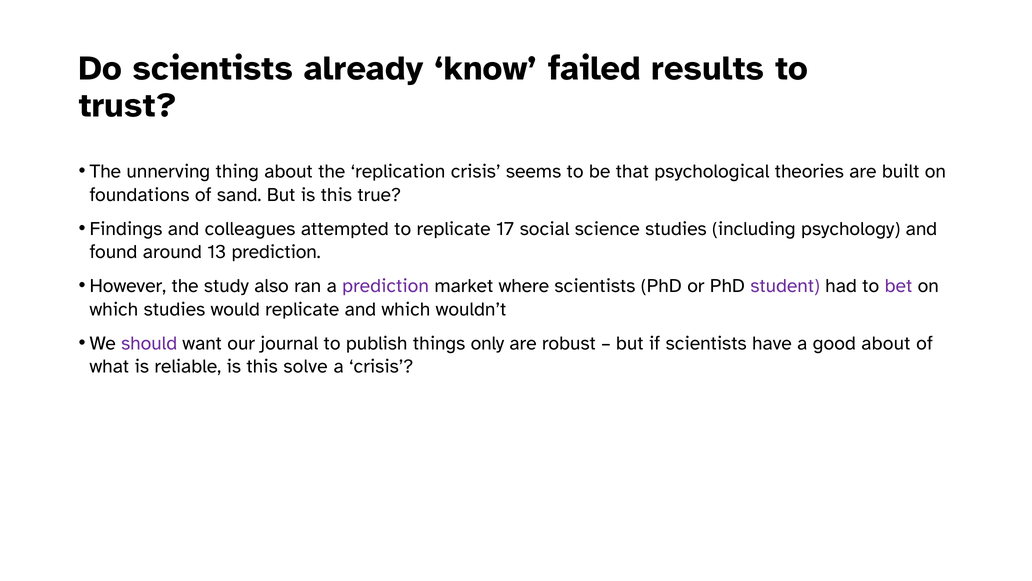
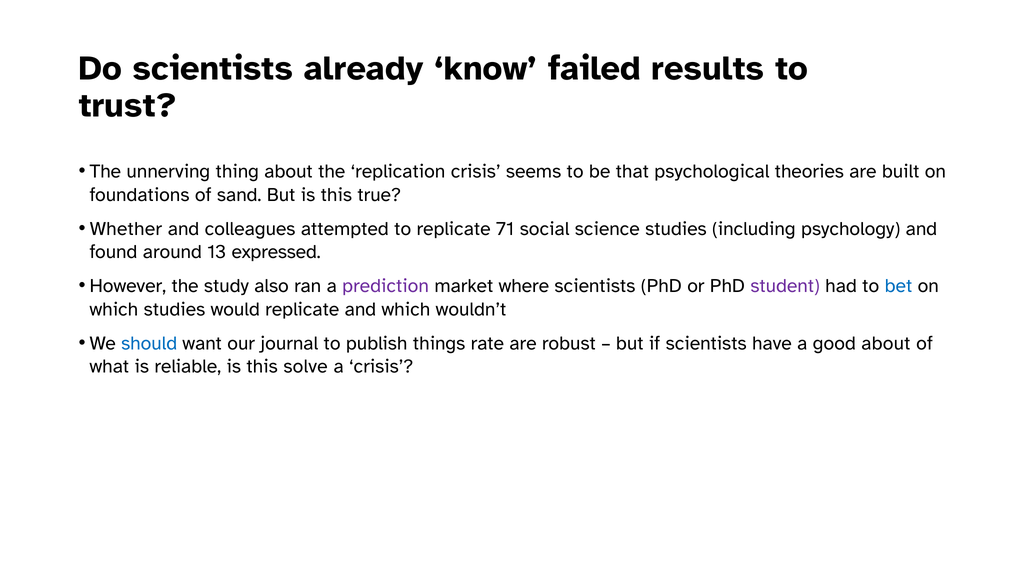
Findings: Findings -> Whether (126, 229)
17: 17 -> 71 (505, 229)
13 prediction: prediction -> expressed (276, 252)
bet colour: purple -> blue (898, 286)
should colour: purple -> blue (149, 343)
only: only -> rate (487, 343)
